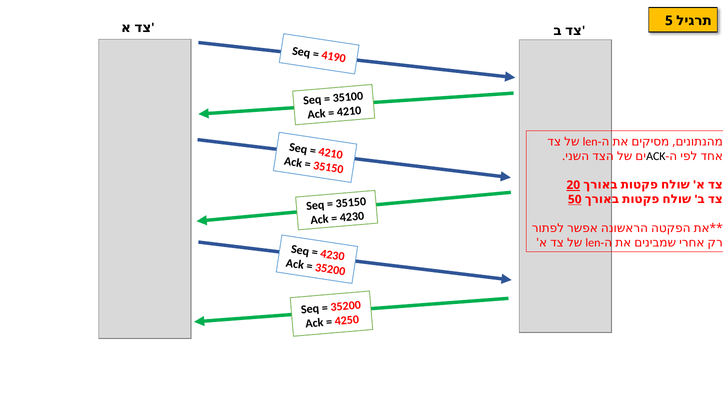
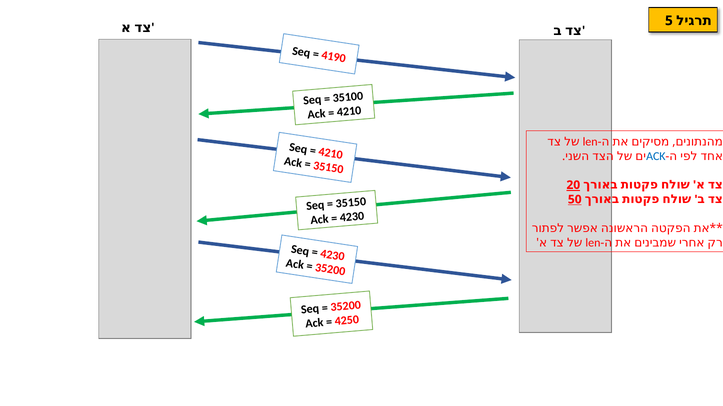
ACK colour: black -> blue (656, 156)
